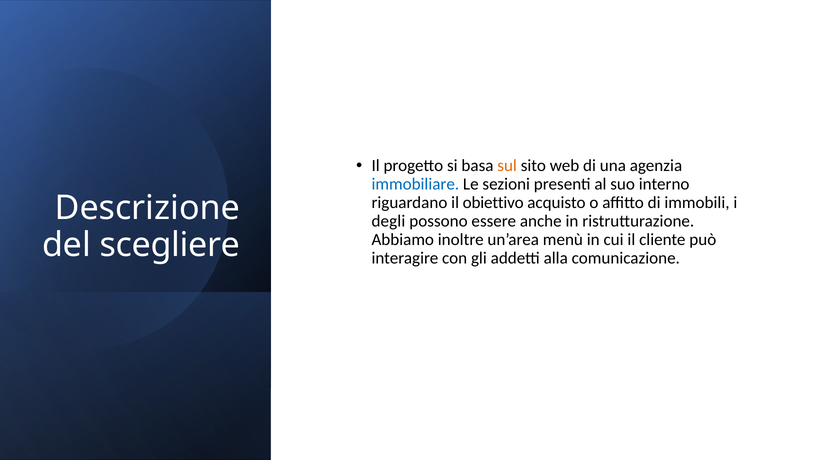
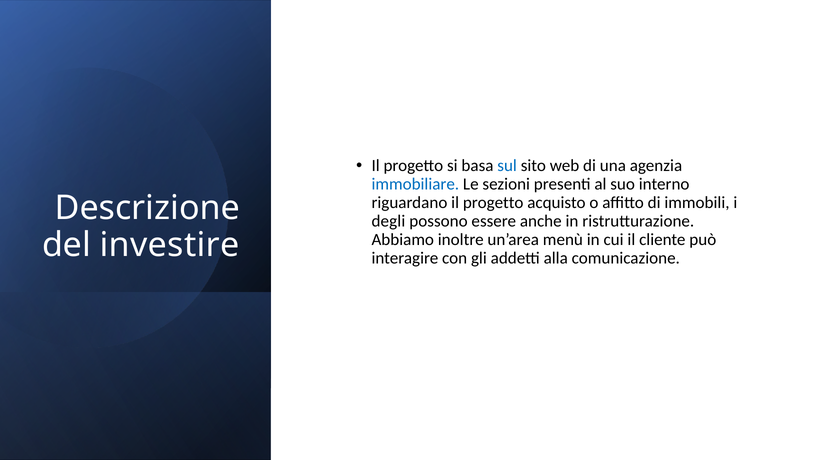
sul colour: orange -> blue (507, 166)
riguardano il obiettivo: obiettivo -> progetto (493, 203)
scegliere: scegliere -> investire (170, 245)
